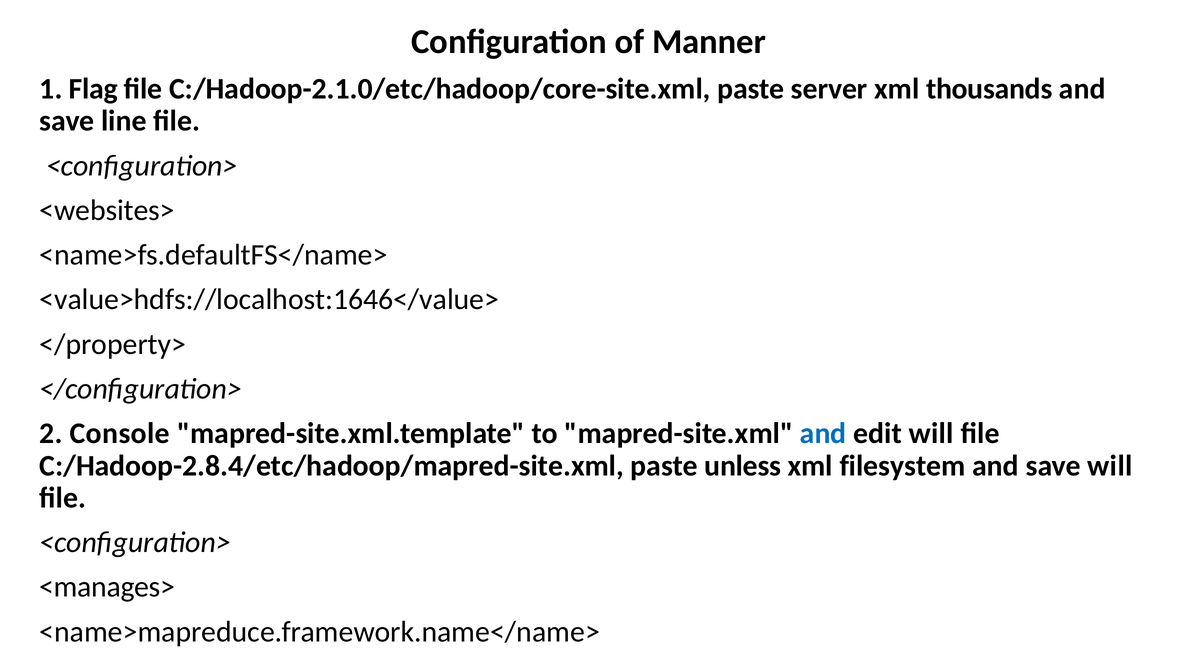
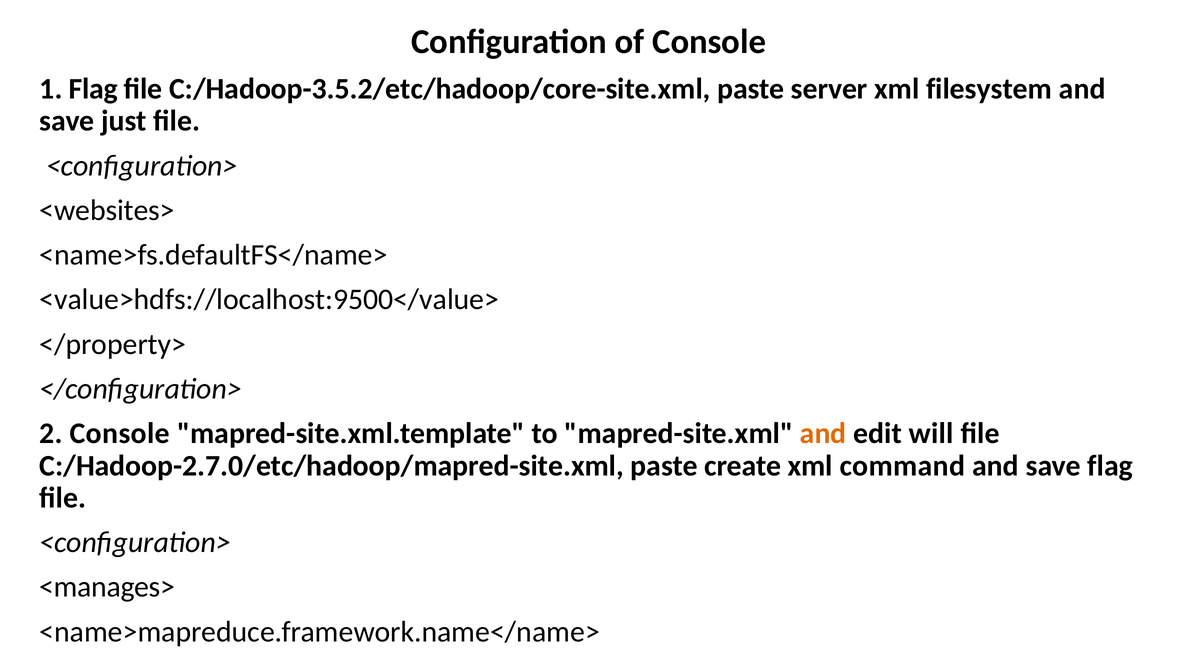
of Manner: Manner -> Console (709, 41)
C:/Hadoop-2.1.0/etc/hadoop/core-site.xml: C:/Hadoop-2.1.0/etc/hadoop/core-site.xml -> C:/Hadoop-3.5.2/etc/hadoop/core-site.xml (440, 89)
thousands: thousands -> filesystem (989, 89)
line: line -> just (124, 121)
<value>hdfs://localhost:1646</value>: <value>hdfs://localhost:1646</value> -> <value>hdfs://localhost:9500</value> (269, 299)
and colour: blue -> orange (823, 433)
C:/Hadoop-2.8.4/etc/hadoop/mapred-site.xml: C:/Hadoop-2.8.4/etc/hadoop/mapred-site.xml -> C:/Hadoop-2.7.0/etc/hadoop/mapred-site.xml (332, 465)
unless: unless -> create (743, 465)
filesystem: filesystem -> command (902, 465)
save will: will -> flag (1110, 465)
